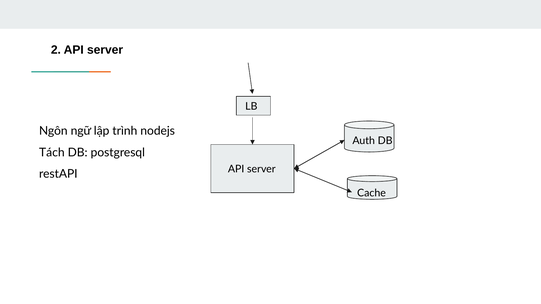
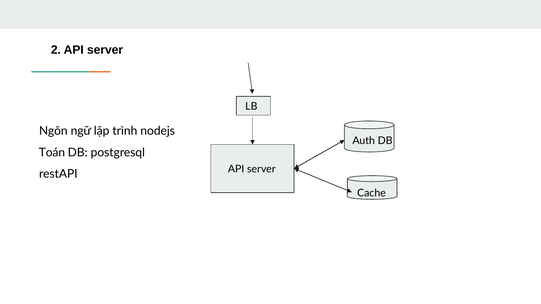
Tách: Tách -> Toán (52, 153)
